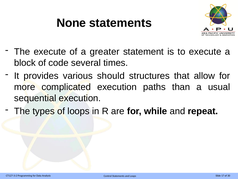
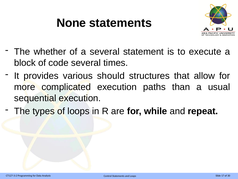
The execute: execute -> whether (50, 52)
a greater: greater -> several (105, 52)
